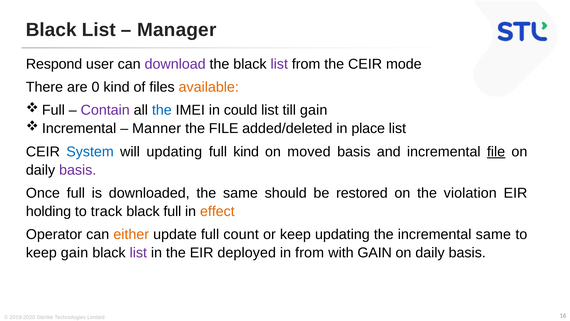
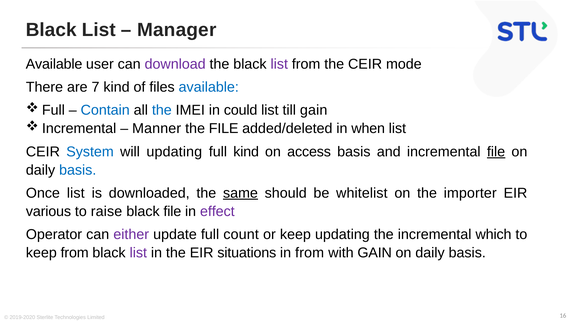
Respond: Respond -> Available (54, 64)
0: 0 -> 7 (96, 87)
available colour: orange -> blue (209, 87)
Contain colour: purple -> blue (105, 110)
place: place -> when (368, 128)
moved: moved -> access (309, 151)
basis colour: purple -> blue (78, 170)
Once full: full -> list (76, 193)
same underline: none -> present (240, 193)
restored: restored -> whitelist (362, 193)
violation: violation -> importer (470, 193)
holding: holding -> various (48, 211)
track: track -> raise (107, 211)
black full: full -> file (172, 211)
effect colour: orange -> purple (217, 211)
either colour: orange -> purple (131, 234)
incremental same: same -> which (494, 234)
keep gain: gain -> from (75, 252)
deployed: deployed -> situations (247, 252)
